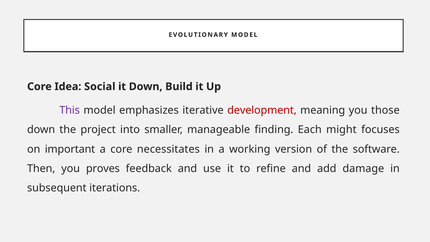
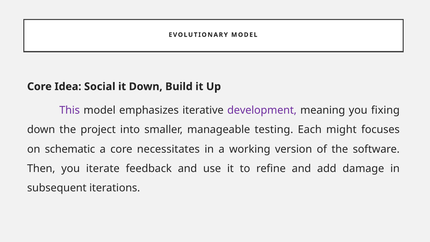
development colour: red -> purple (262, 110)
those: those -> fixing (385, 110)
finding: finding -> testing (274, 130)
important: important -> schematic (70, 149)
proves: proves -> iterate (103, 168)
